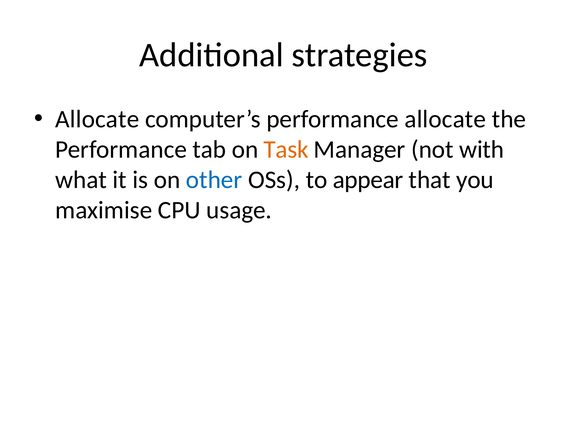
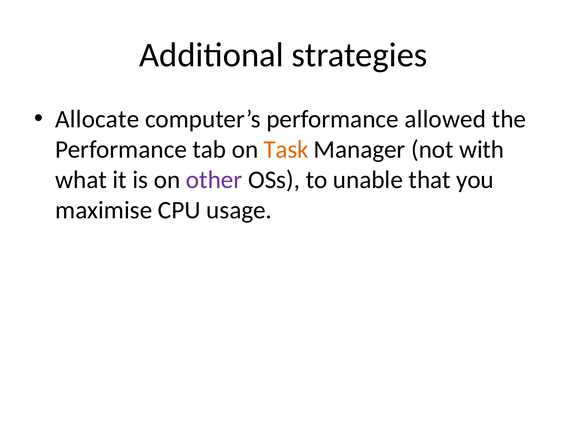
performance allocate: allocate -> allowed (445, 119)
other colour: blue -> purple (214, 179)
appear: appear -> unable (368, 179)
